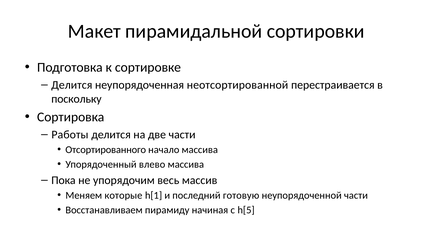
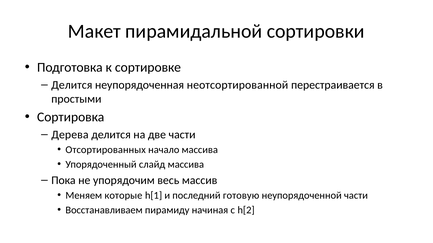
поскольку: поскольку -> простыми (76, 99)
Работы: Работы -> Дерева (70, 135)
Отсортированного: Отсортированного -> Отсортированных (106, 150)
влево: влево -> слайд (152, 165)
h[5: h[5 -> h[2 (246, 211)
